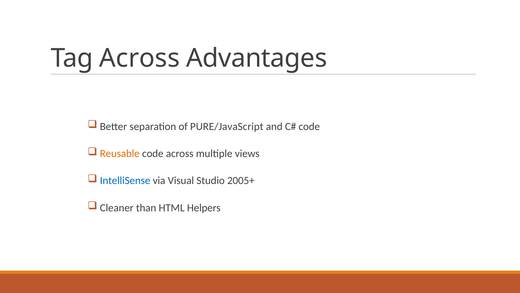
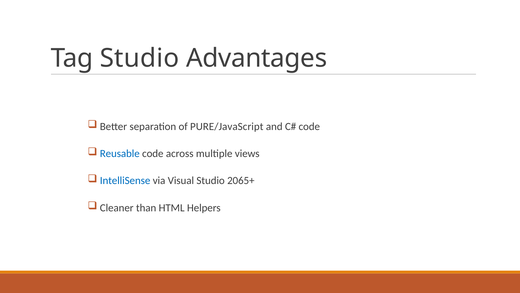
Tag Across: Across -> Studio (139, 58)
Reusable colour: orange -> blue (120, 153)
2005+: 2005+ -> 2065+ (241, 180)
